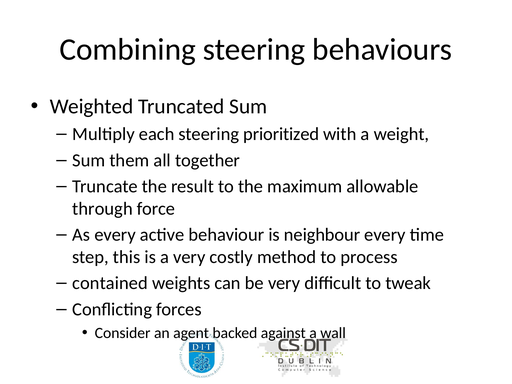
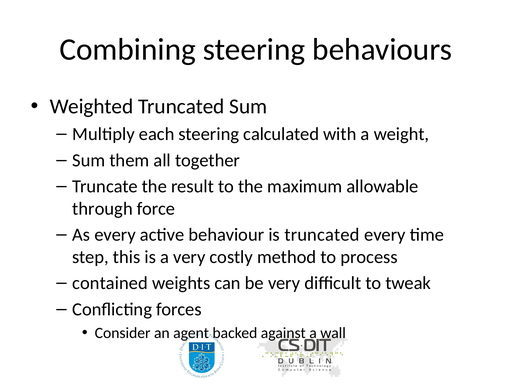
prioritized: prioritized -> calculated (281, 134)
is neighbour: neighbour -> truncated (322, 235)
